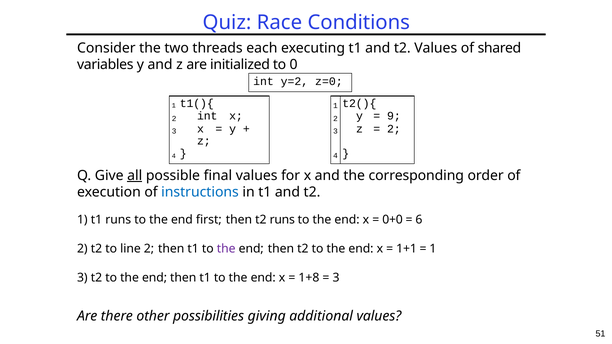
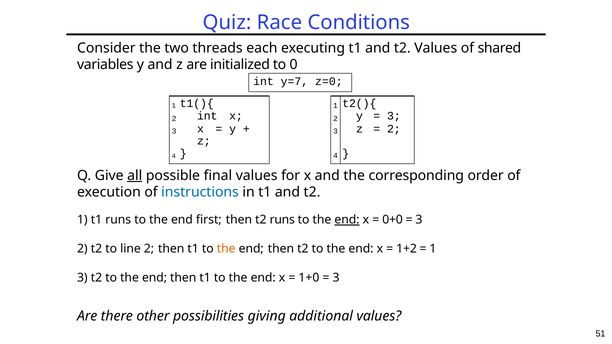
y=2: y=2 -> y=7 (294, 82)
9: 9 -> 3 (394, 116)
end underline: none -> present (347, 220)
6: 6 -> 3 (419, 220)
the colour: purple -> orange (226, 249)
1+1: 1+1 -> 1+2 (407, 249)
1+8: 1+8 -> 1+0 (309, 278)
